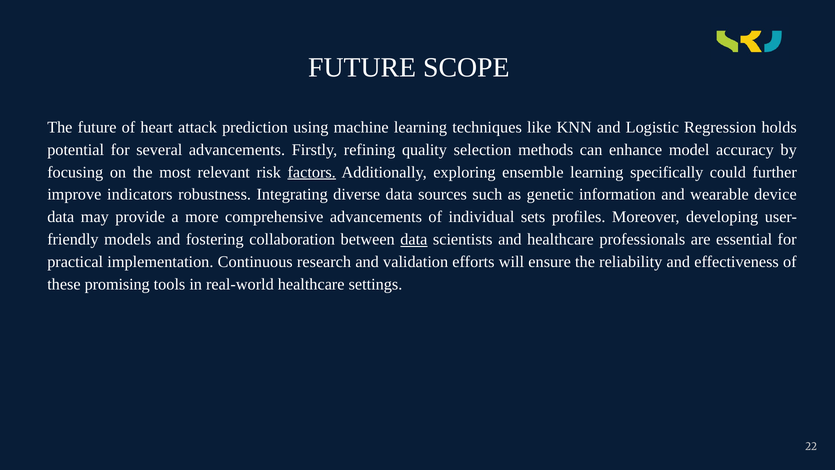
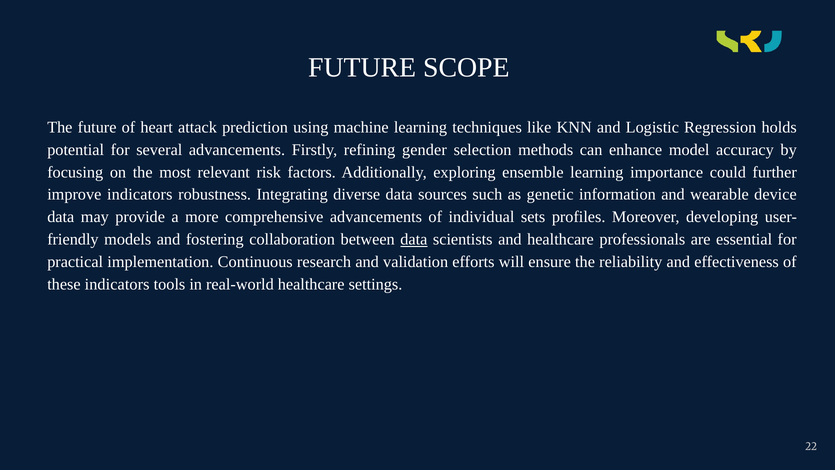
quality: quality -> gender (424, 150)
factors underline: present -> none (312, 172)
specifically: specifically -> importance (667, 172)
these promising: promising -> indicators (117, 284)
